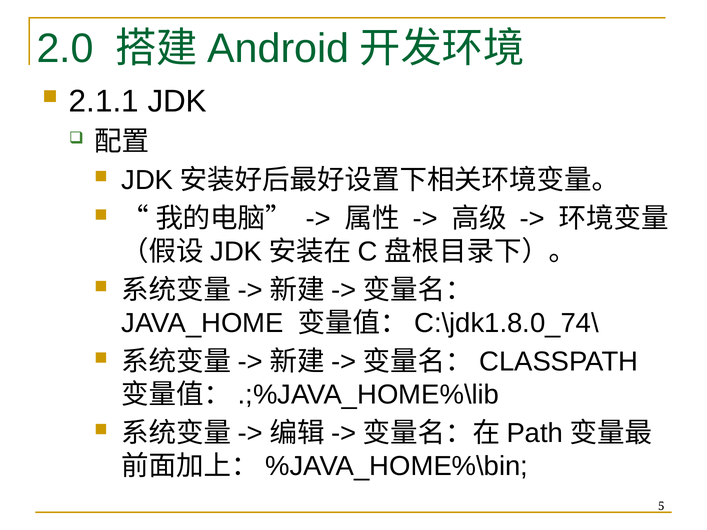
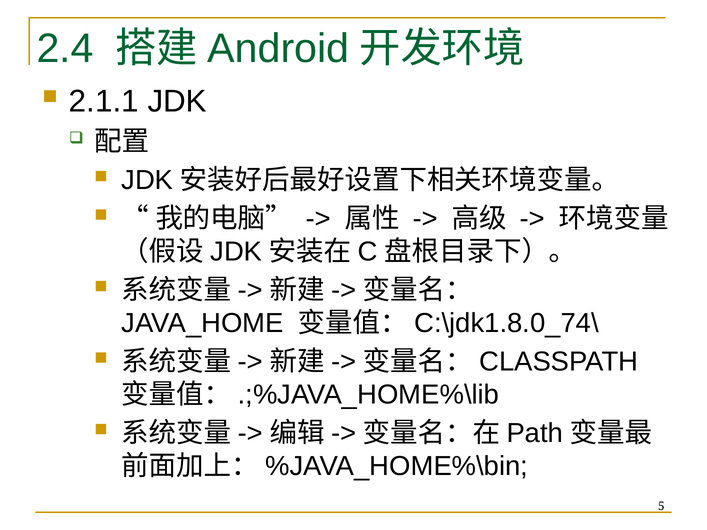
2.0: 2.0 -> 2.4 (65, 49)
